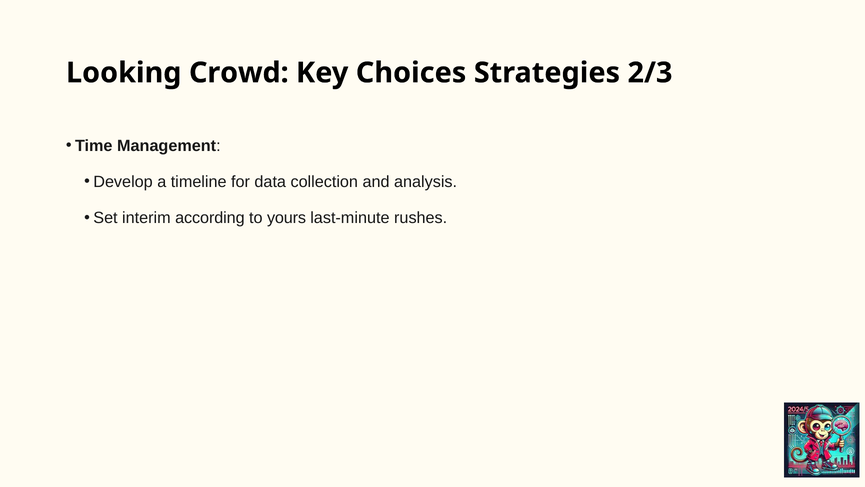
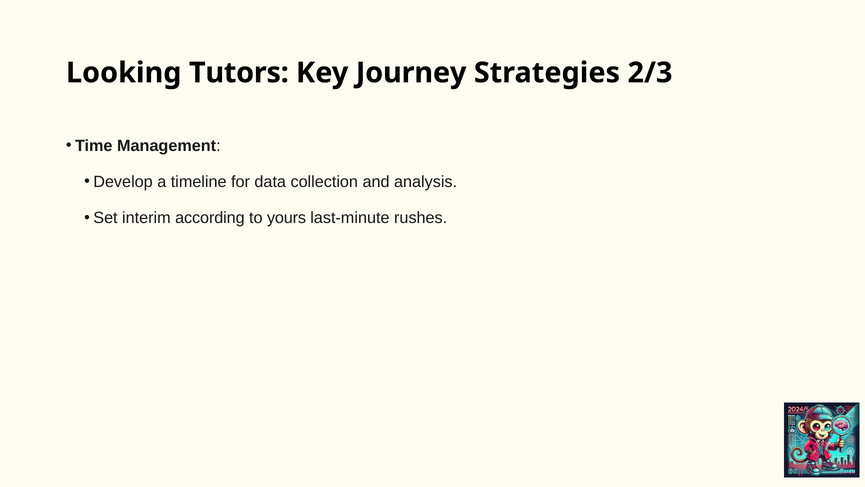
Crowd: Crowd -> Tutors (239, 73)
Choices: Choices -> Journey (411, 73)
